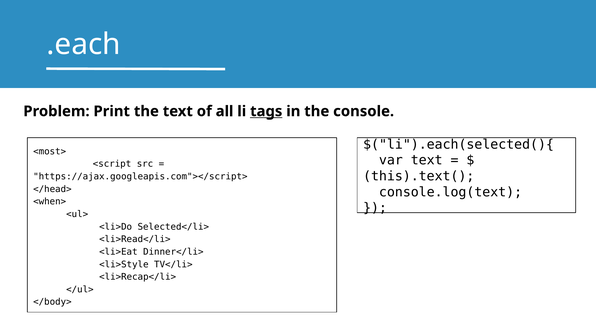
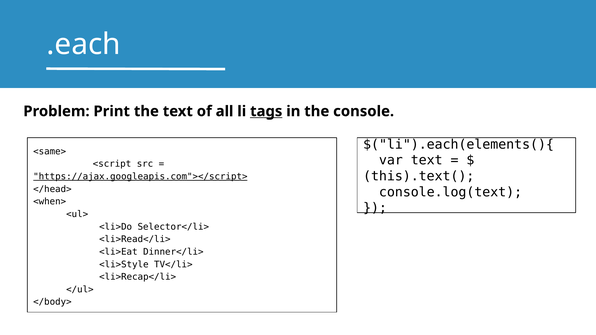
$("li").each(selected(){: $("li").each(selected(){ -> $("li").each(elements(){ (459, 144)
<most>: <most> -> <same> (50, 152)
https://ajax.googleapis.com"></script> underline: none -> present (140, 177)
Selected</li>: Selected</li> -> Selector</li> (173, 227)
